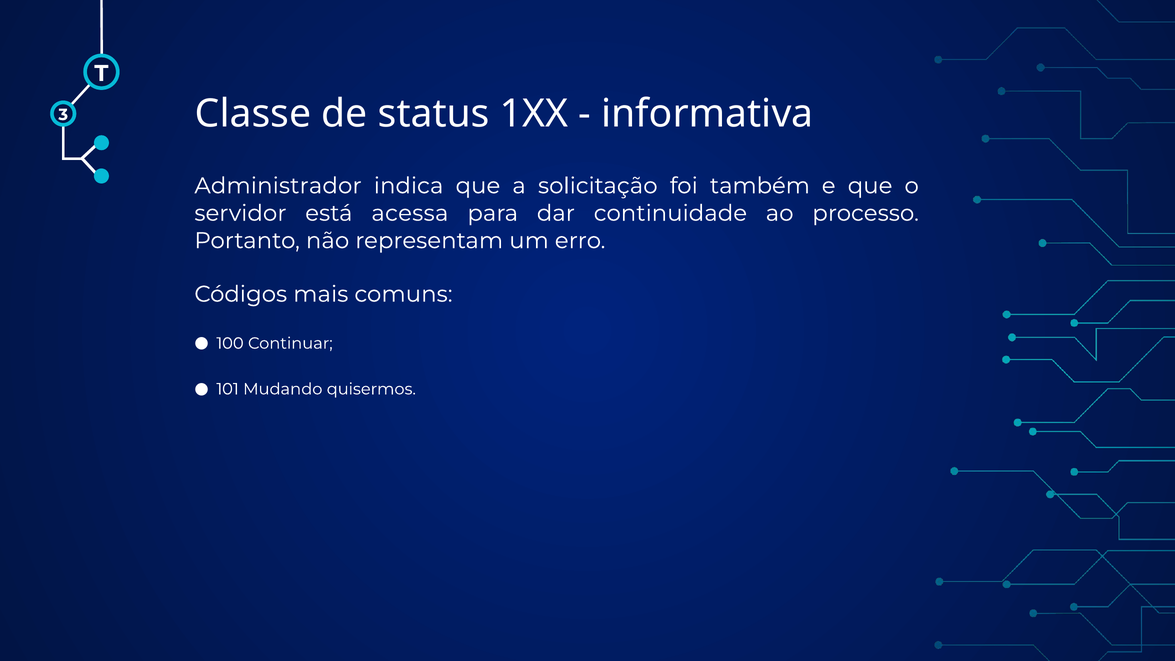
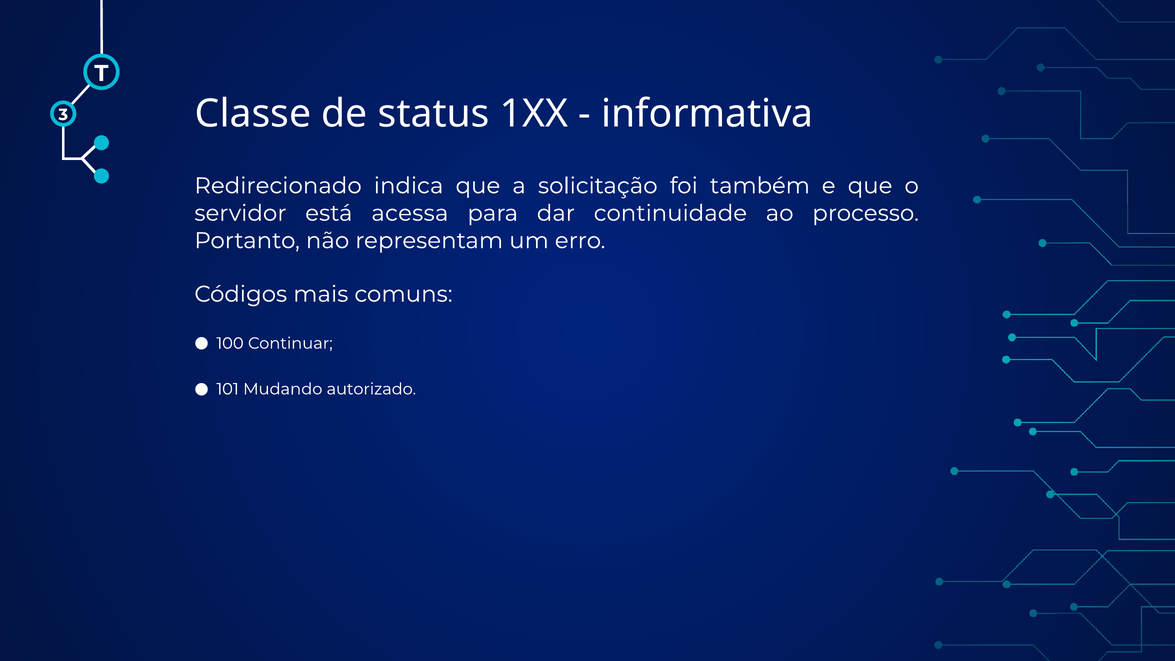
Administrador: Administrador -> Redirecionado (278, 186)
quisermos: quisermos -> autorizado (371, 389)
